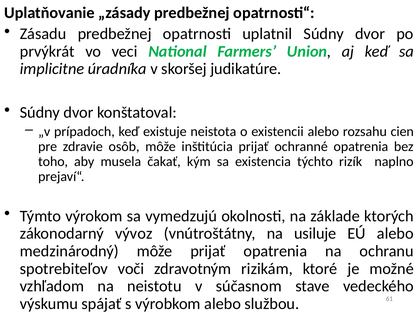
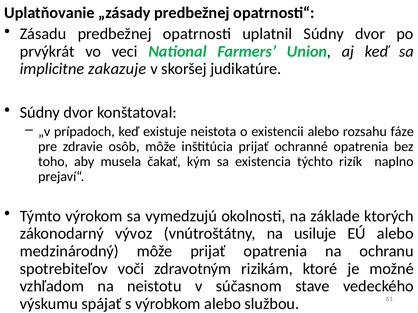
úradníka: úradníka -> zakazuje (117, 69)
cien: cien -> fáze (402, 132)
